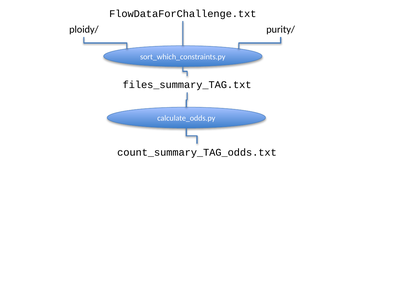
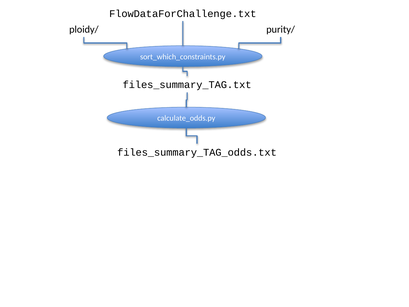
count_summary_TAG_odds.txt: count_summary_TAG_odds.txt -> files_summary_TAG_odds.txt (197, 152)
